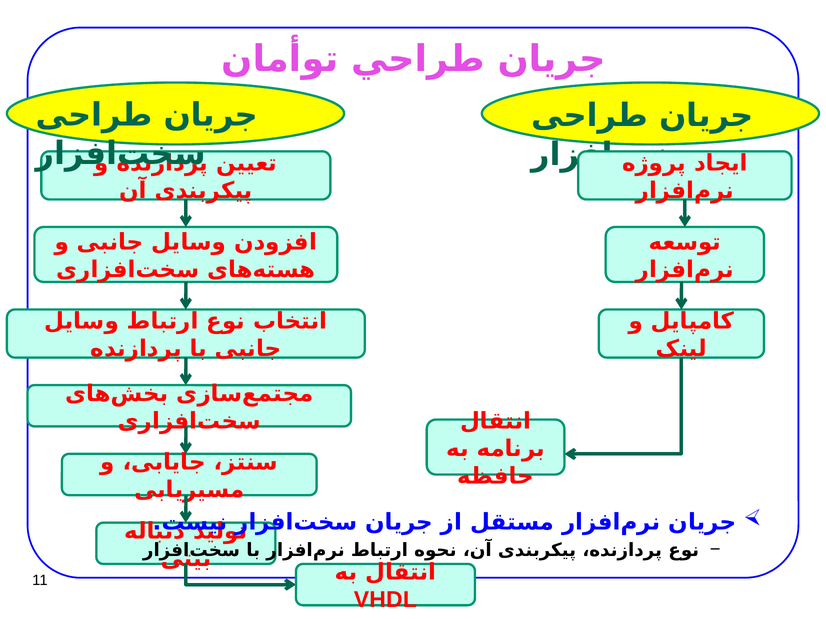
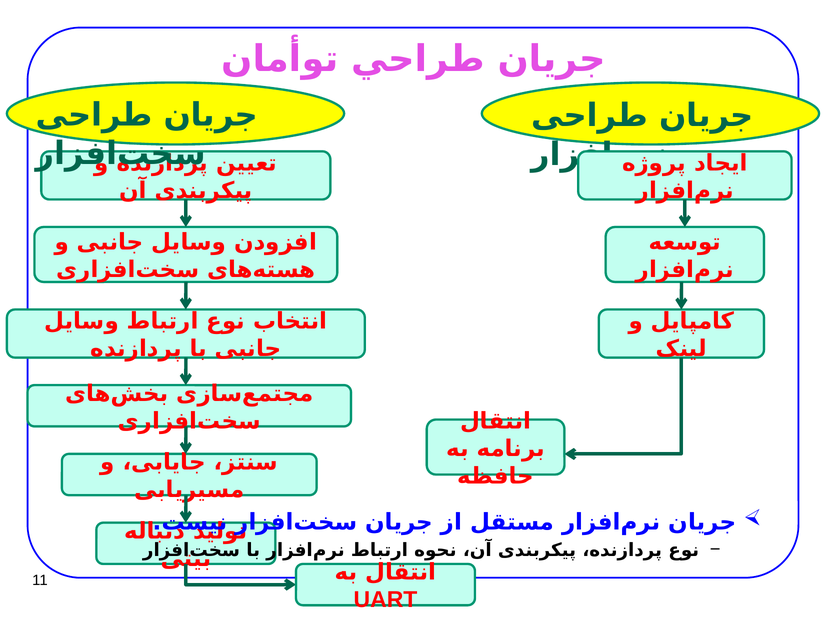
VHDL: VHDL -> UART (385, 600)
